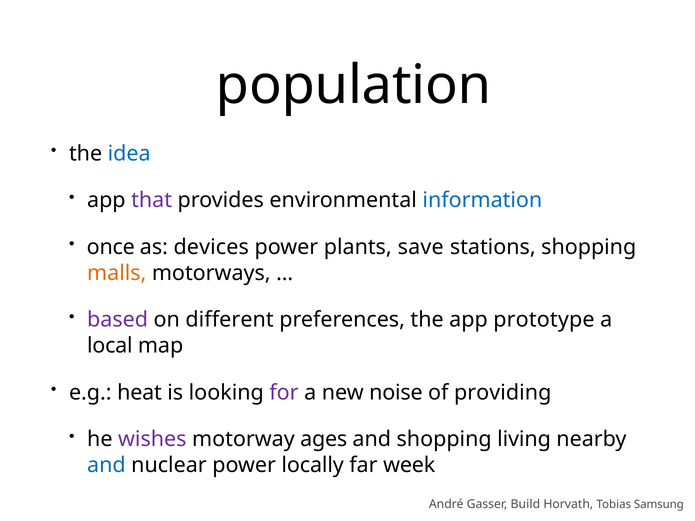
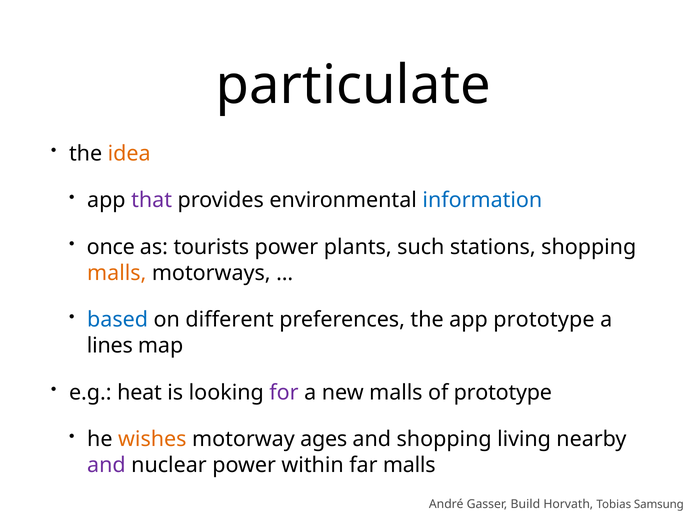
population: population -> particulate (353, 85)
idea colour: blue -> orange (129, 154)
devices: devices -> tourists (211, 247)
save: save -> such (421, 247)
based colour: purple -> blue (118, 320)
local: local -> lines (110, 346)
new noise: noise -> malls (396, 393)
of providing: providing -> prototype (503, 393)
wishes colour: purple -> orange (152, 440)
and colour: blue -> purple (106, 465)
locally: locally -> within (313, 465)
far week: week -> malls (409, 465)
